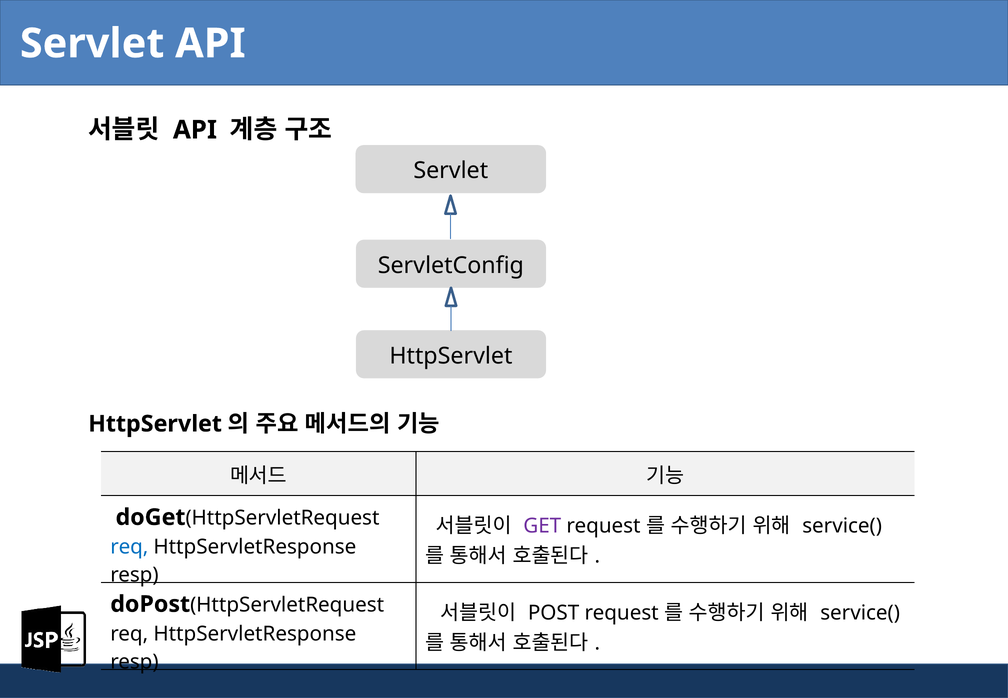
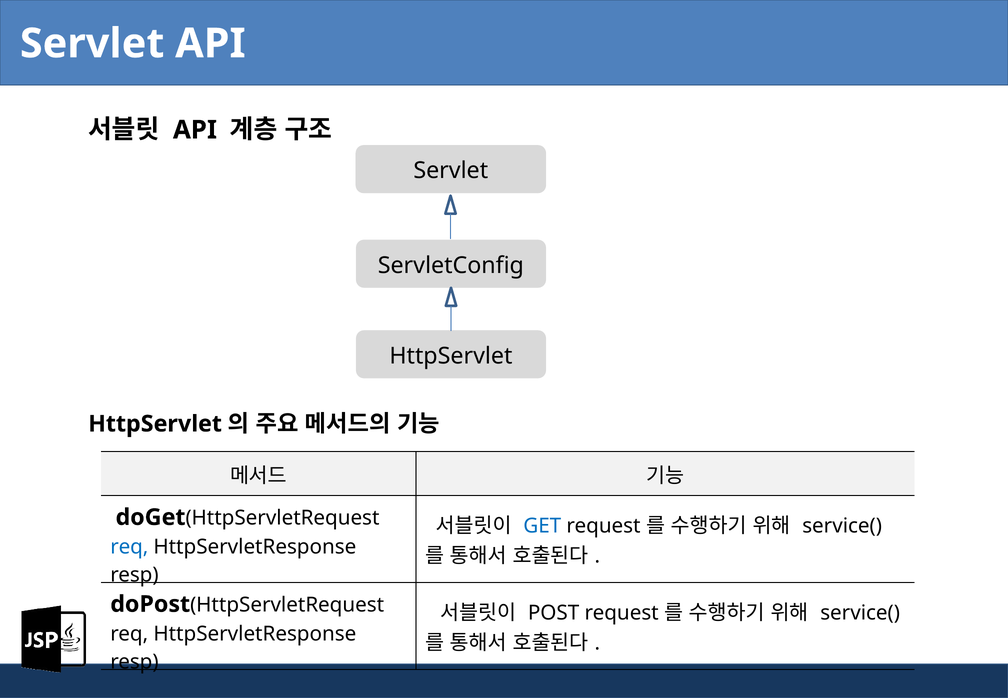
GET colour: purple -> blue (542, 526)
